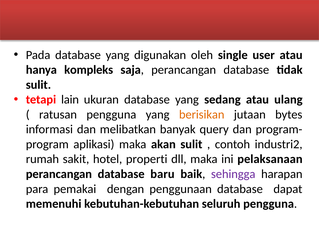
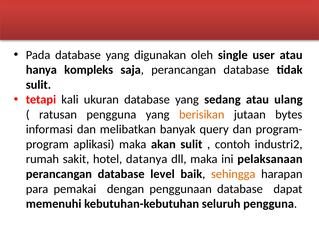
lain: lain -> kali (70, 100)
properti: properti -> datanya (147, 159)
baru: baru -> level (163, 174)
sehingga colour: purple -> orange (233, 174)
